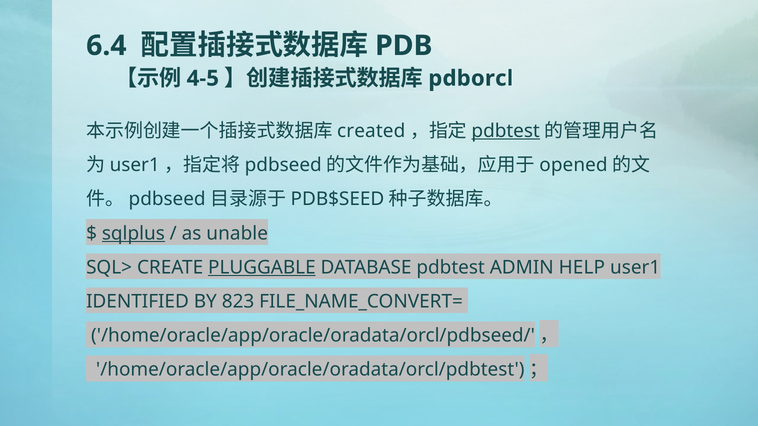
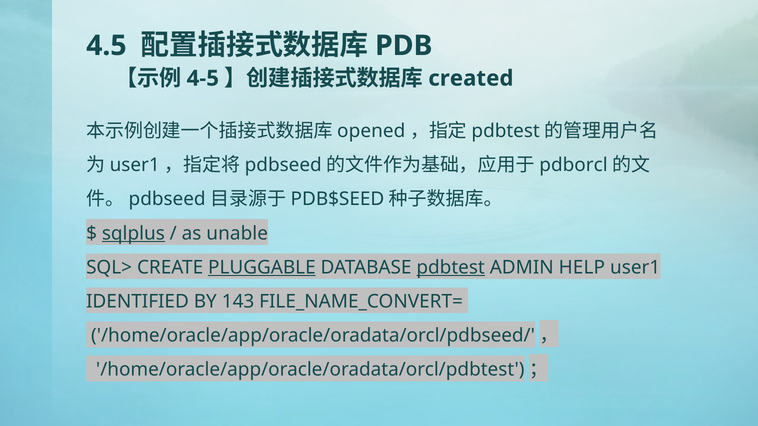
6.4: 6.4 -> 4.5 (106, 46)
pdborcl: pdborcl -> created (471, 78)
created: created -> opened (371, 131)
pdbtest underline: present -> none (506, 131)
opened: opened -> pdborcl (574, 165)
pdbtest underline: none -> present (451, 268)
823: 823 -> 143 (238, 302)
